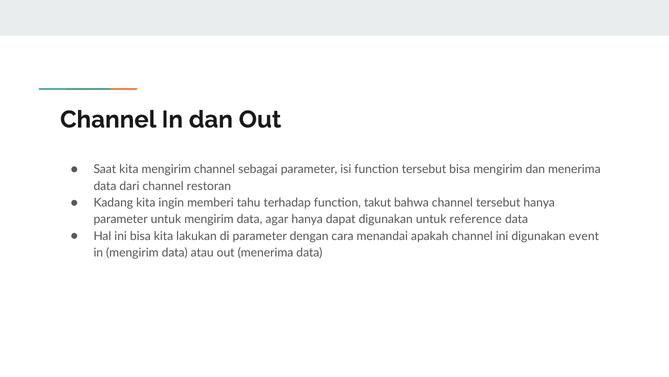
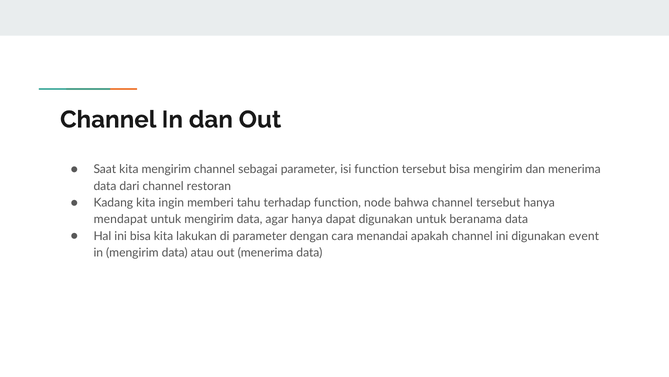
takut: takut -> node (377, 202)
parameter: parameter -> mendapat (121, 219)
reference: reference -> beranama (476, 219)
